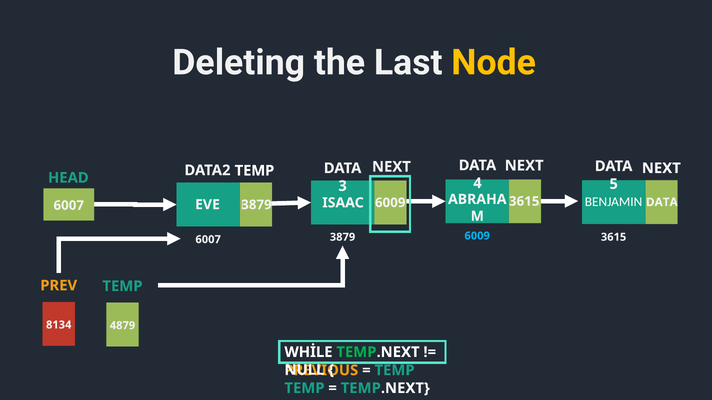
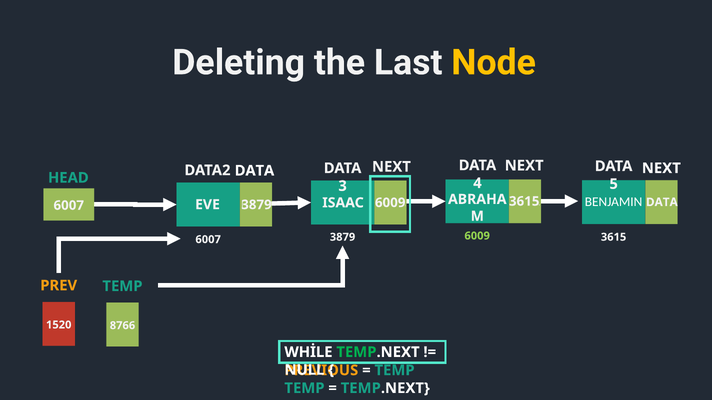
DATA2 TEMP: TEMP -> DATA (254, 171)
6009 colour: light blue -> light green (477, 236)
8134: 8134 -> 1520 (59, 325)
4879: 4879 -> 8766 (122, 326)
